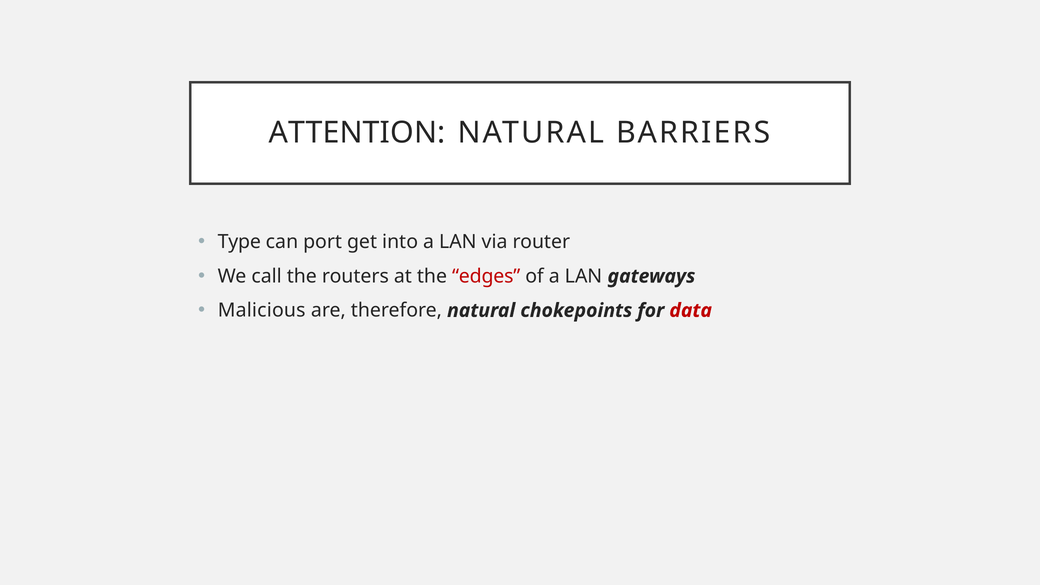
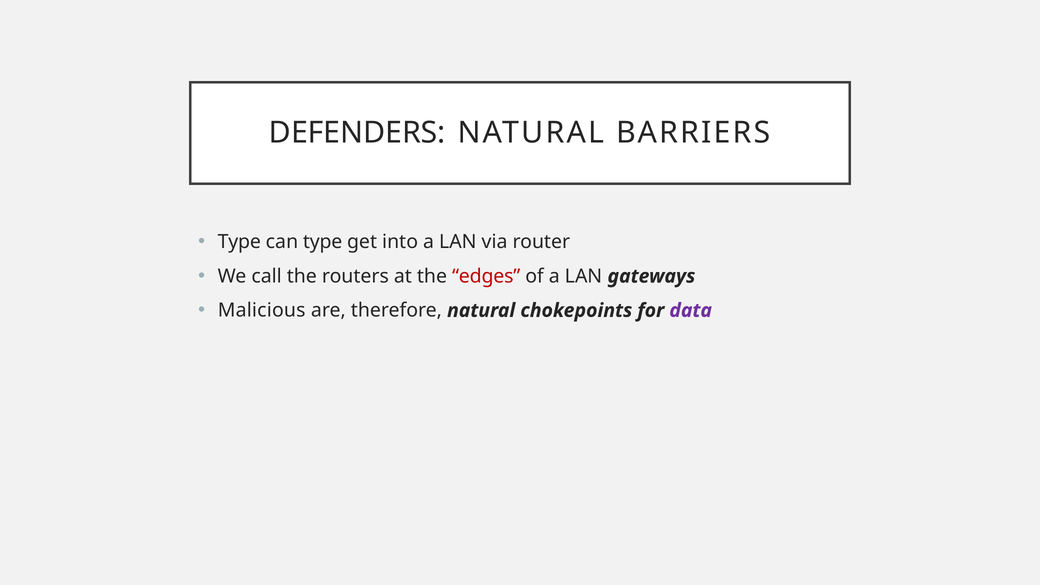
ATTENTION: ATTENTION -> DEFENDERS (357, 133)
can port: port -> type (323, 242)
data colour: red -> purple (691, 310)
